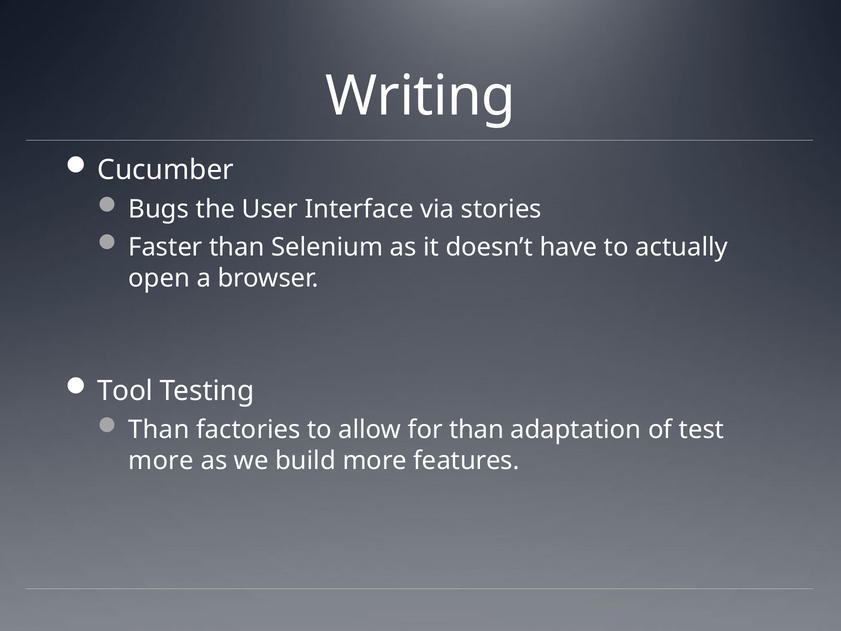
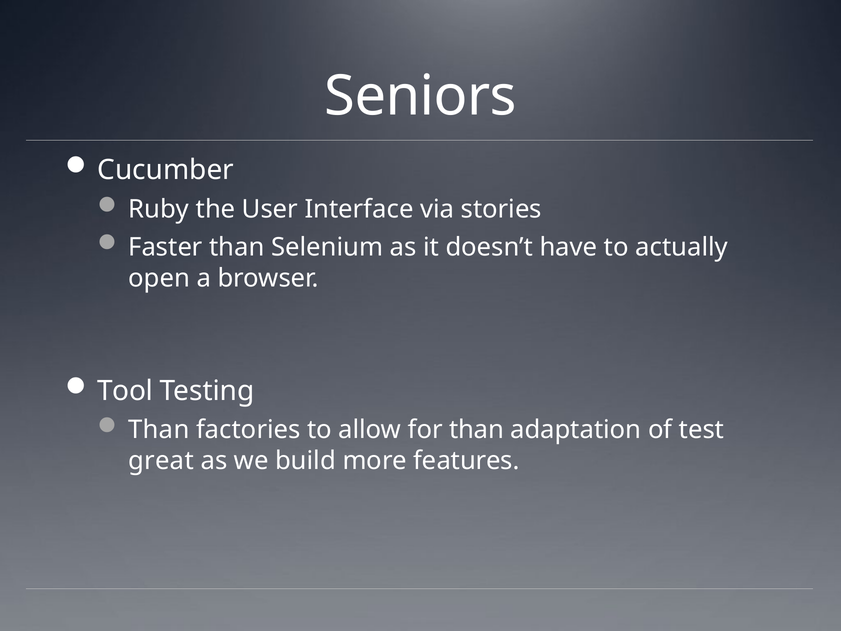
Writing: Writing -> Seniors (420, 96)
Bugs: Bugs -> Ruby (159, 209)
more: more -> great (161, 461)
